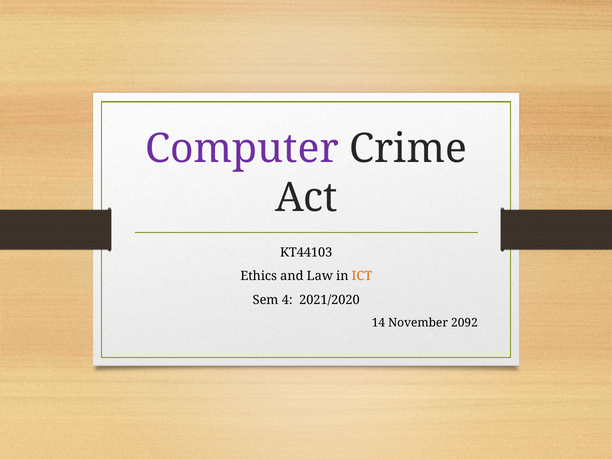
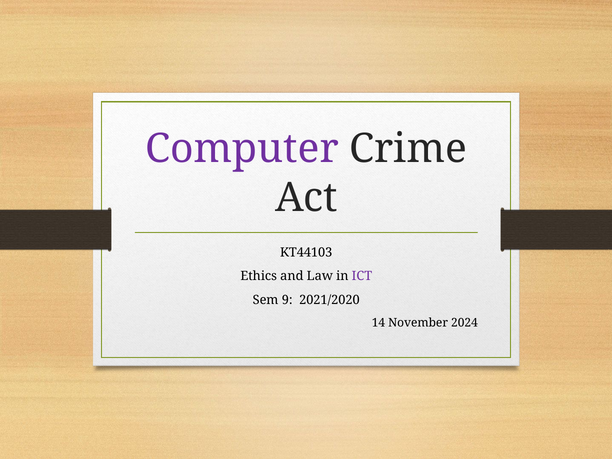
ICT colour: orange -> purple (362, 276)
4: 4 -> 9 (287, 300)
2092: 2092 -> 2024 (464, 323)
